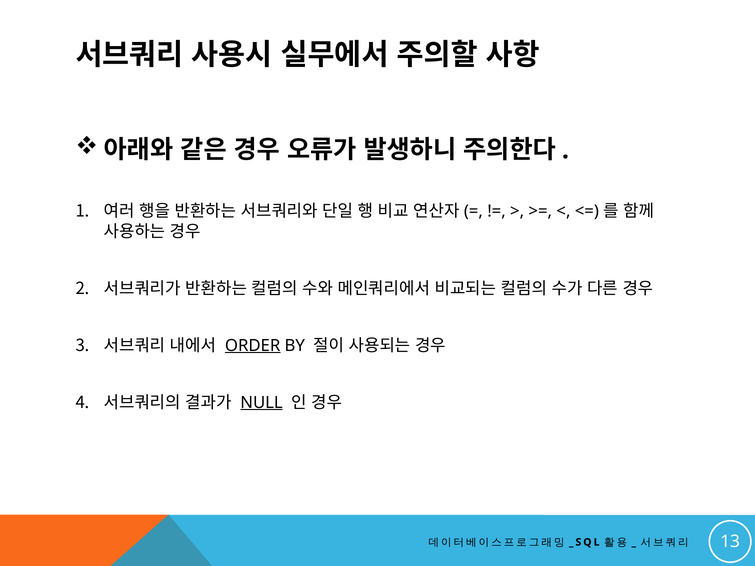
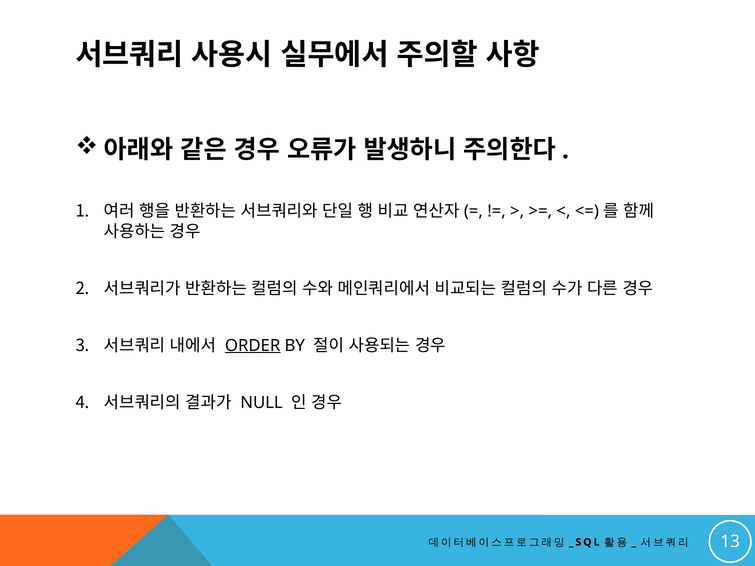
NULL underline: present -> none (262, 403)
